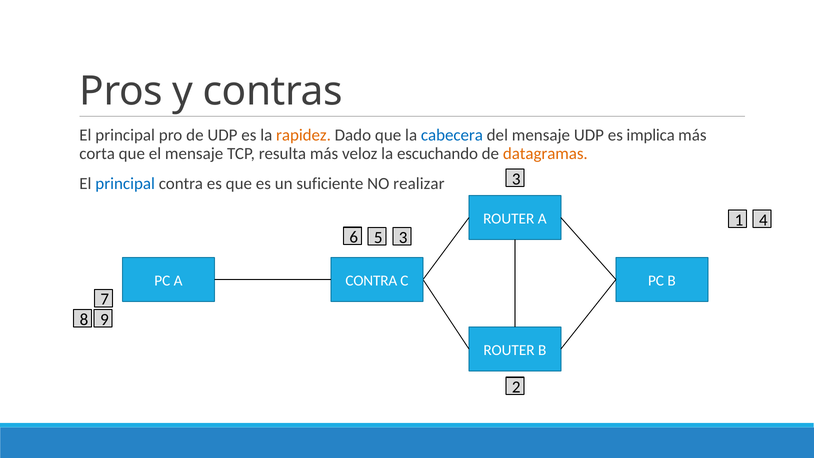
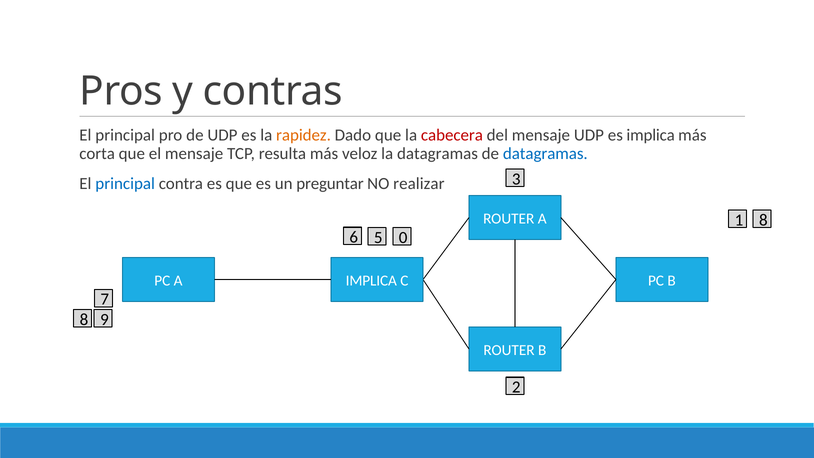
cabecera colour: blue -> red (452, 135)
la escuchando: escuchando -> datagramas (437, 154)
datagramas colour: orange -> blue (545, 154)
suficiente: suficiente -> preguntar (330, 184)
1 4: 4 -> 8 (763, 220)
5 3: 3 -> 0 (403, 237)
CONTRA: CONTRA -> IMPLICA (371, 281)
